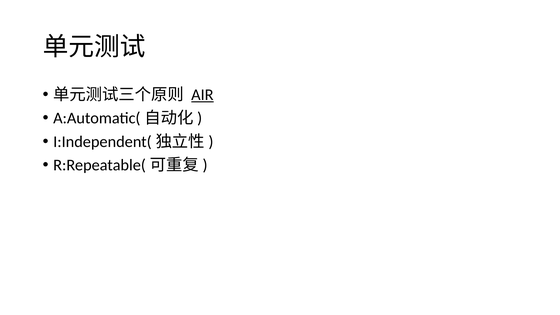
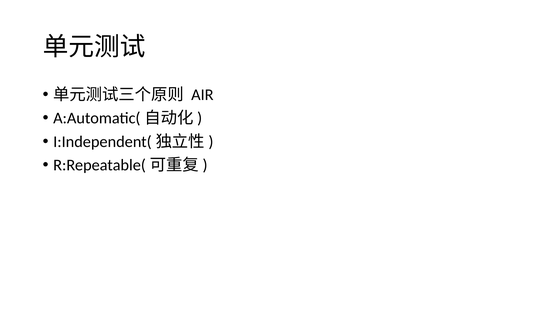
AIR underline: present -> none (202, 95)
